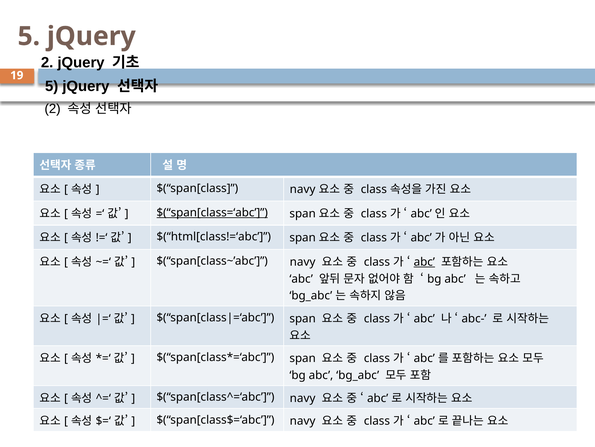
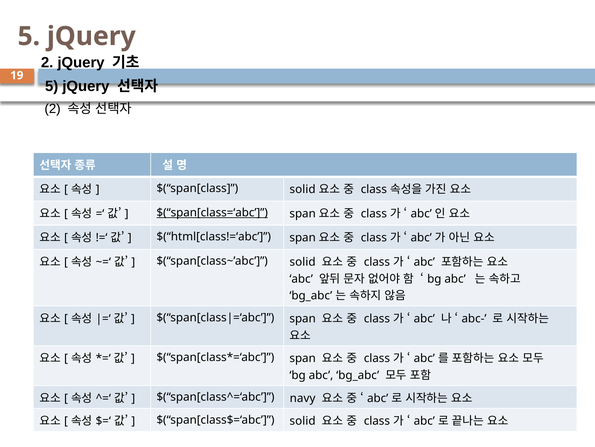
$(“span[class navy: navy -> solid (303, 189)
$(“span[class~’abc navy: navy -> solid (303, 262)
abc underline: present -> none (424, 262)
$(“span[class$=‘abc navy: navy -> solid (303, 420)
